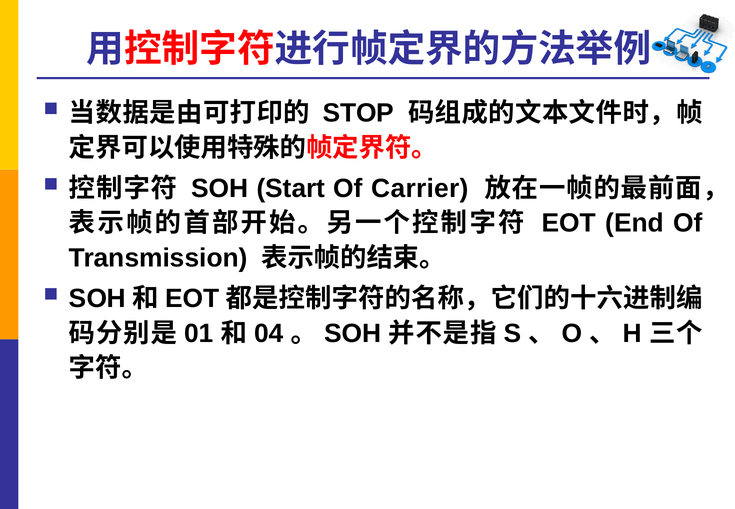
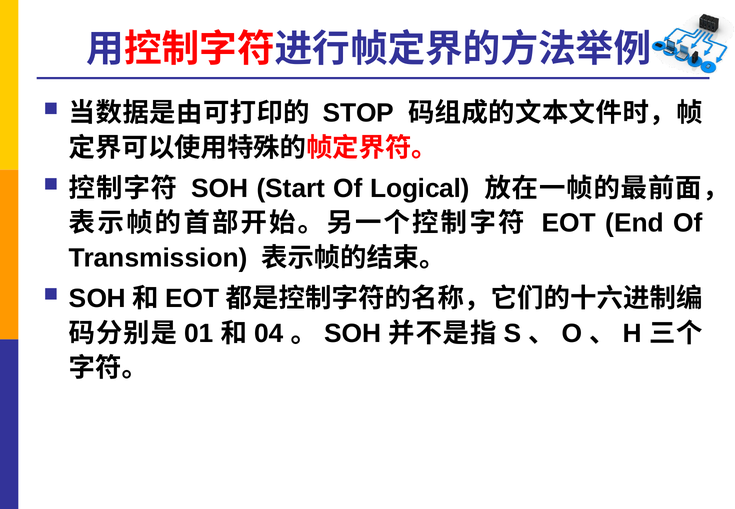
Carrier: Carrier -> Logical (420, 188)
